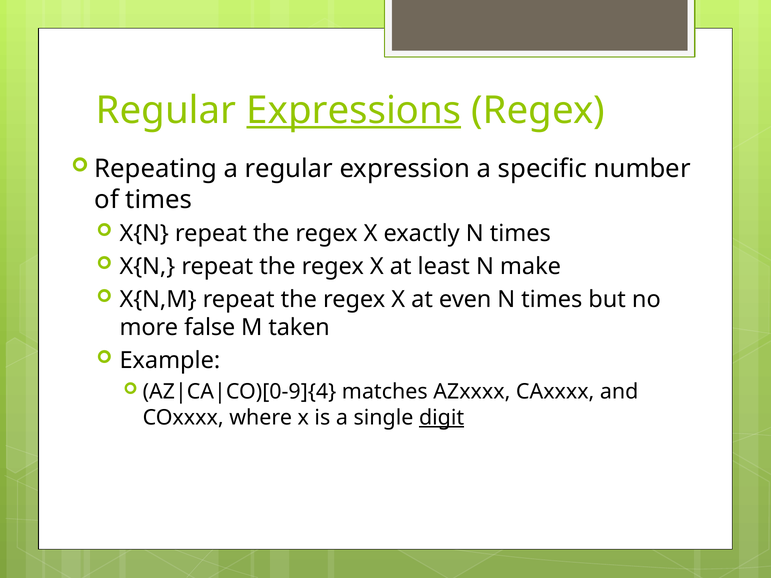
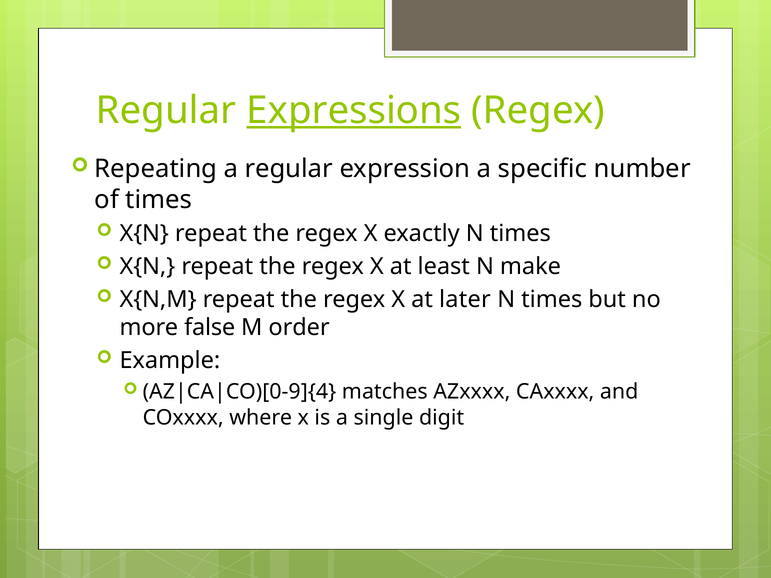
even: even -> later (465, 300)
taken: taken -> order (299, 328)
digit underline: present -> none (442, 418)
